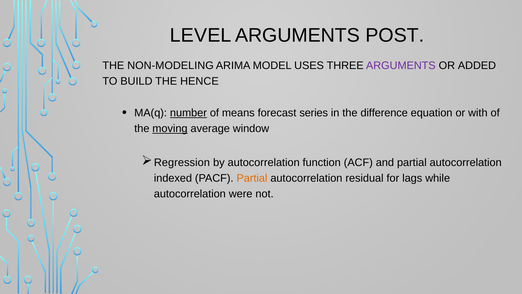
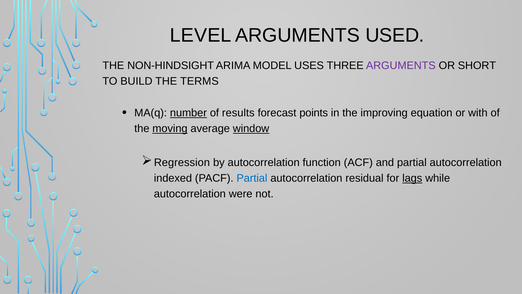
POST: POST -> USED (395, 35)
NON-MODELING: NON-MODELING -> NON-HINDSIGHT (171, 66)
ADDED: ADDED -> SHORT (477, 66)
HENCE: HENCE -> TERMS (199, 81)
means: means -> results (238, 113)
series: series -> points (314, 113)
difference: difference -> improving (384, 113)
window underline: none -> present (251, 128)
Partial colour: orange -> blue (252, 178)
lags underline: none -> present (412, 178)
